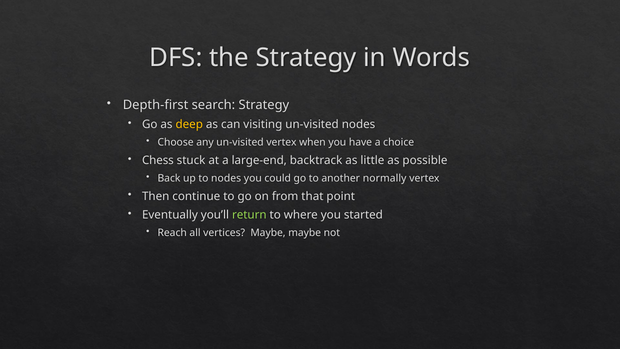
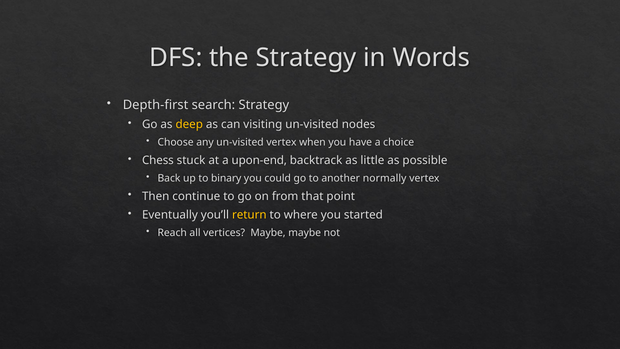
large-end: large-end -> upon-end (259, 160)
to nodes: nodes -> binary (226, 178)
return colour: light green -> yellow (249, 215)
